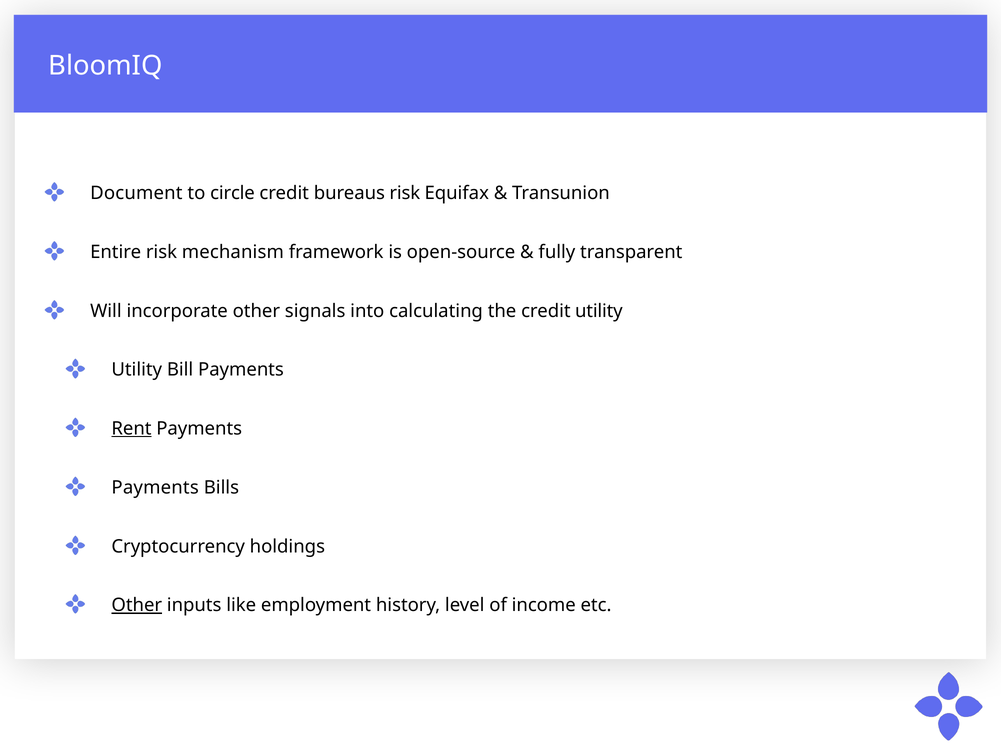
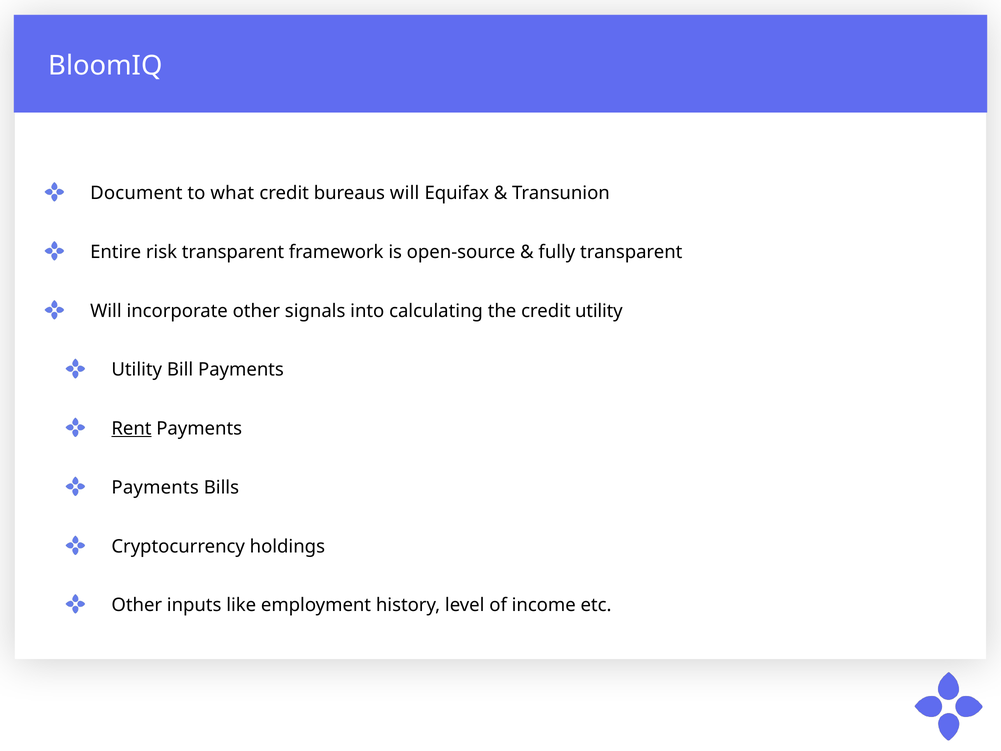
circle: circle -> what (232, 193)
bureaus risk: risk -> will (405, 193)
risk mechanism: mechanism -> transparent (233, 252)
Other underline: present -> none (137, 605)
